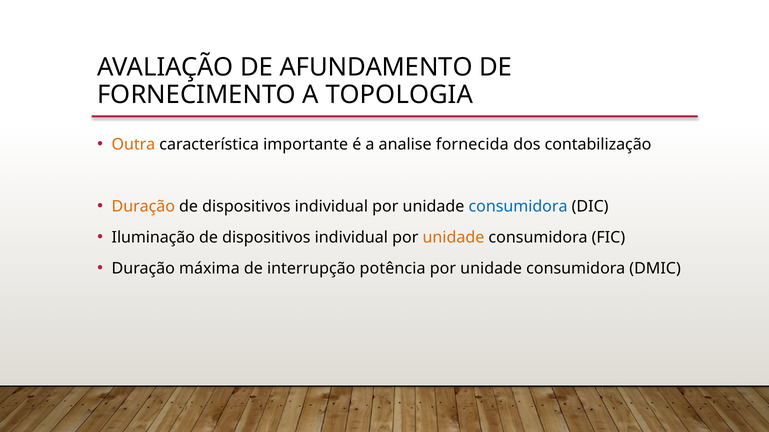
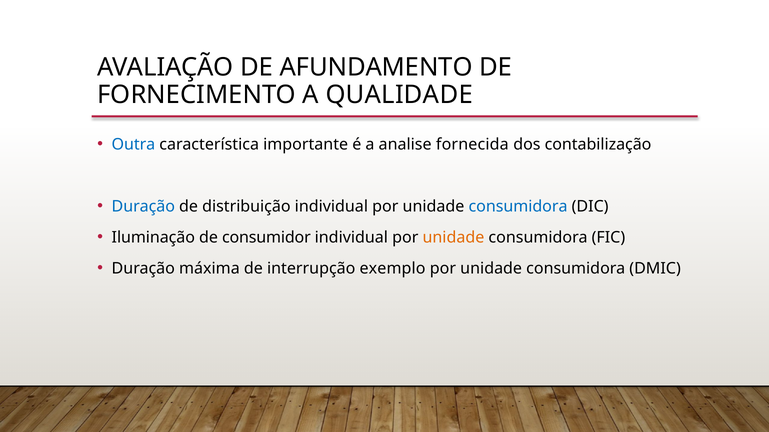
TOPOLOGIA: TOPOLOGIA -> QUALIDADE (399, 95)
Outra colour: orange -> blue (133, 145)
Duração colour: orange -> blue (143, 207)
dispositivos: dispositivos -> distribuição (246, 207)
dispositivos: dispositivos -> consumidor (266, 238)
potência: potência -> exemplo (393, 269)
